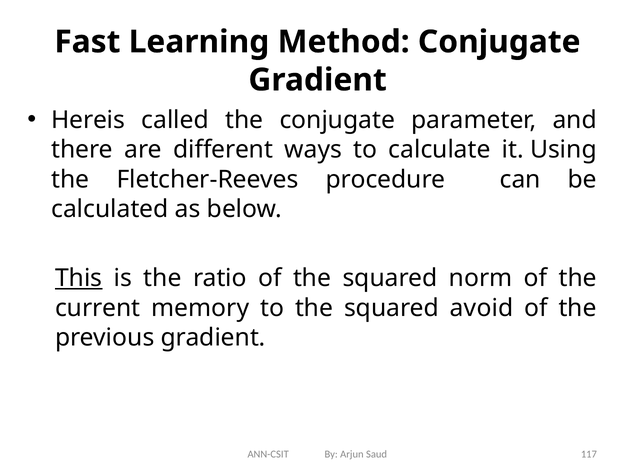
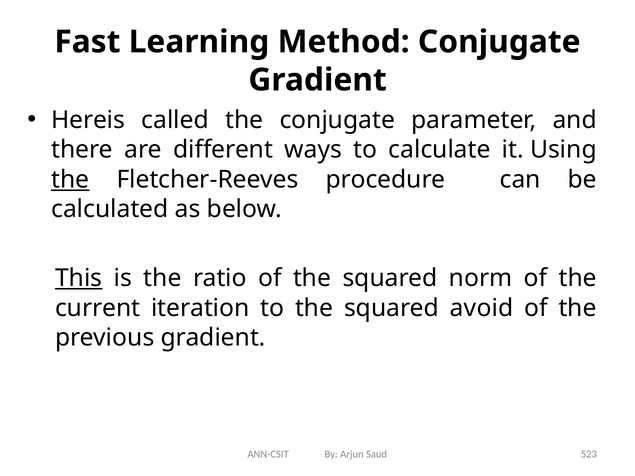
the underline: none -> present (70, 180)
memory: memory -> iteration (200, 308)
117: 117 -> 523 (589, 455)
